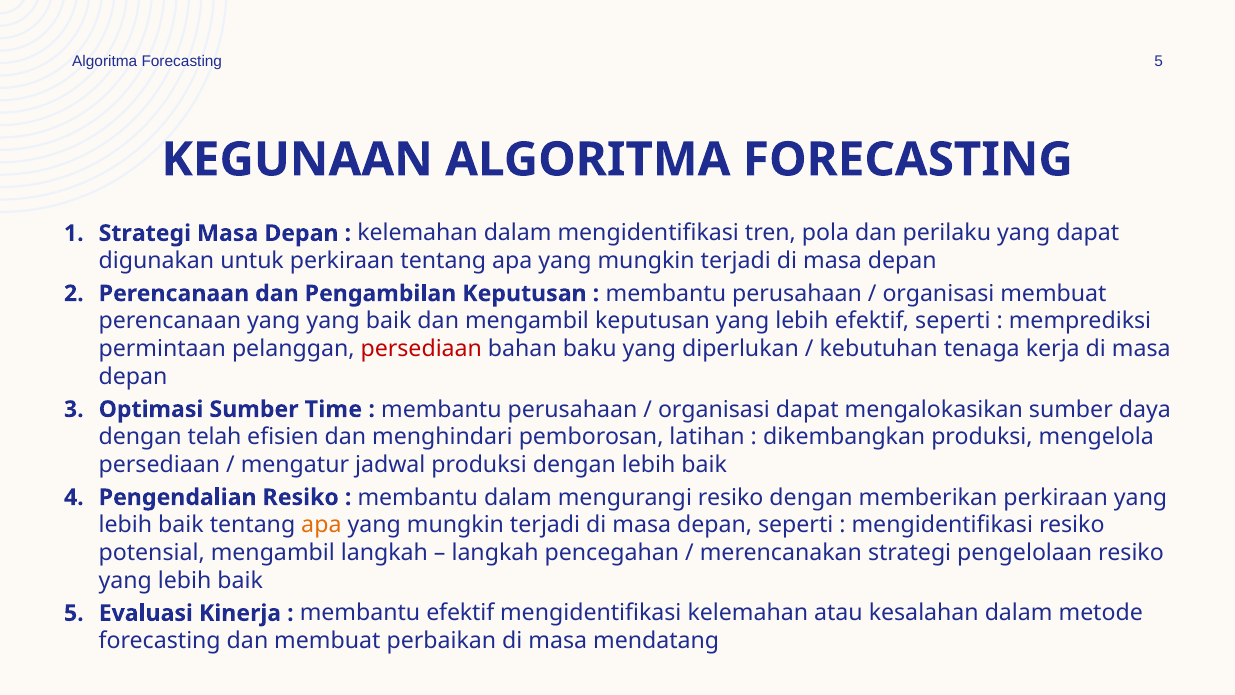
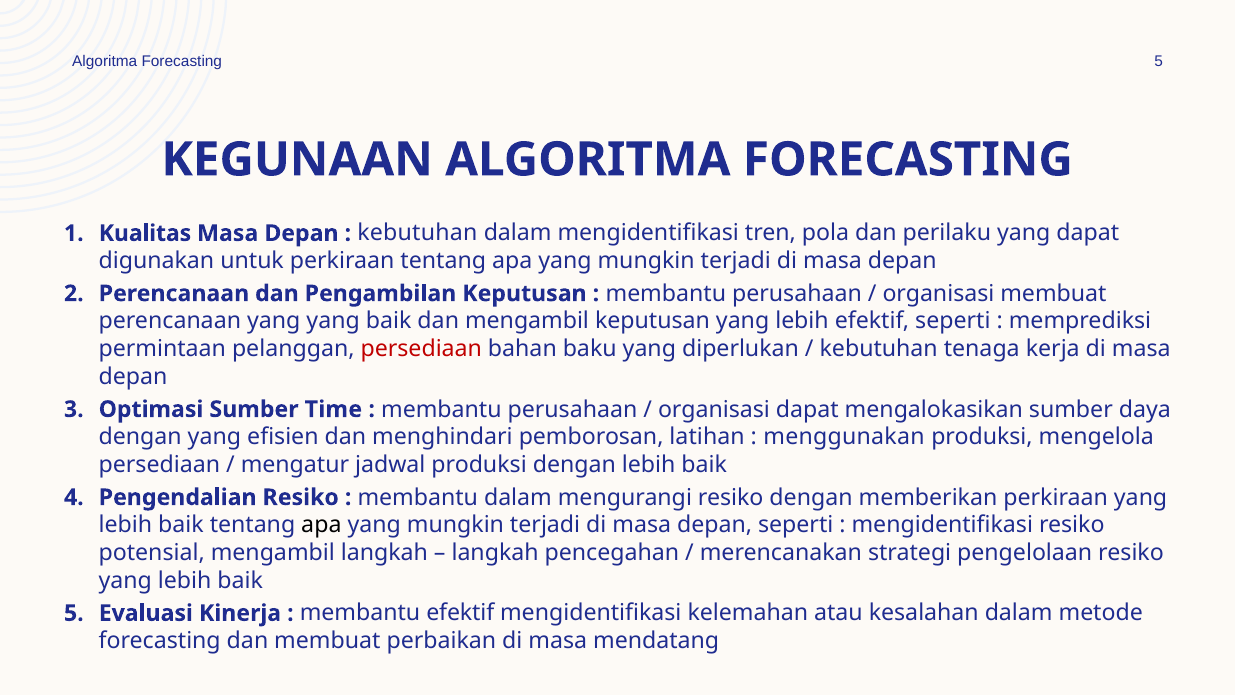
Strategi: Strategi -> Kualitas (145, 233)
kelemahan: kelemahan -> kebutuhan (417, 233)
dengan telah: telah -> yang (214, 437)
dikembangkan: dikembangkan -> menggunakan (844, 437)
apa colour: orange -> black (321, 525)
